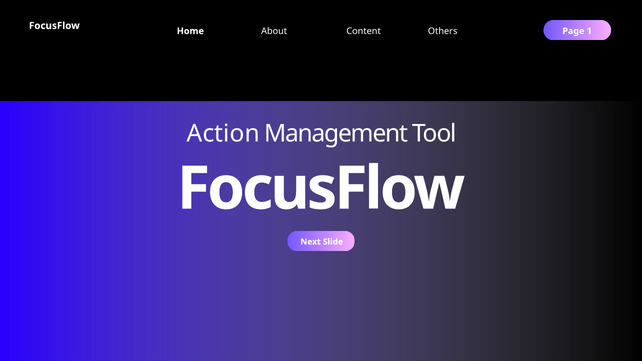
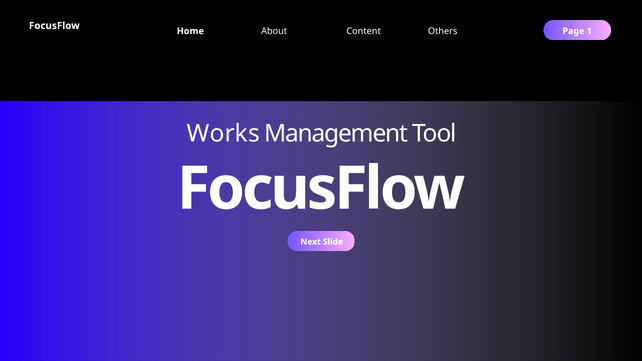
Action: Action -> Works (223, 134)
